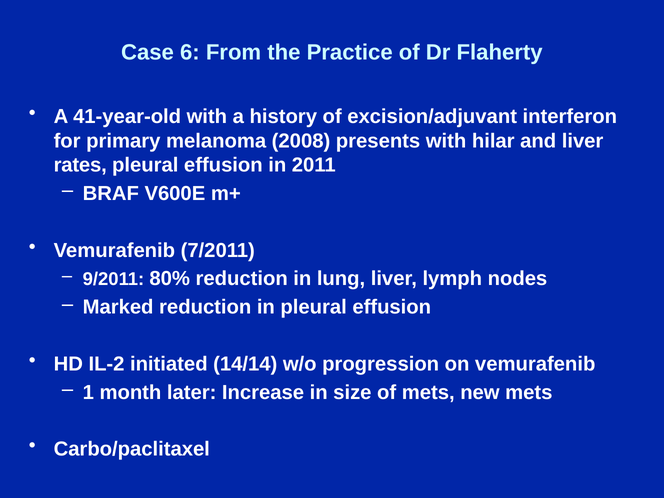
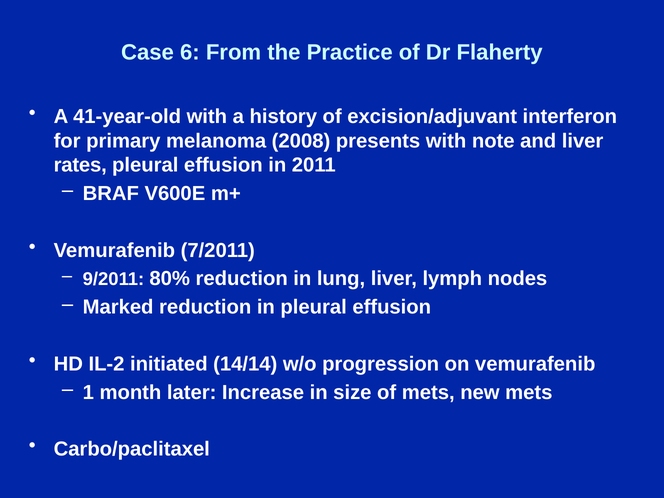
hilar: hilar -> note (493, 141)
